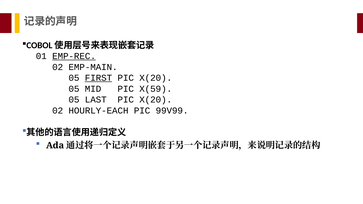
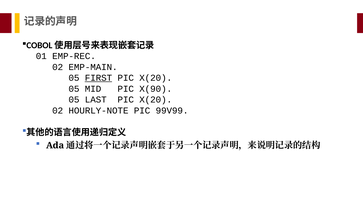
EMP-REC underline: present -> none (74, 56)
X(59: X(59 -> X(90 (156, 89)
HOURLY-EACH: HOURLY-EACH -> HOURLY-NOTE (98, 111)
